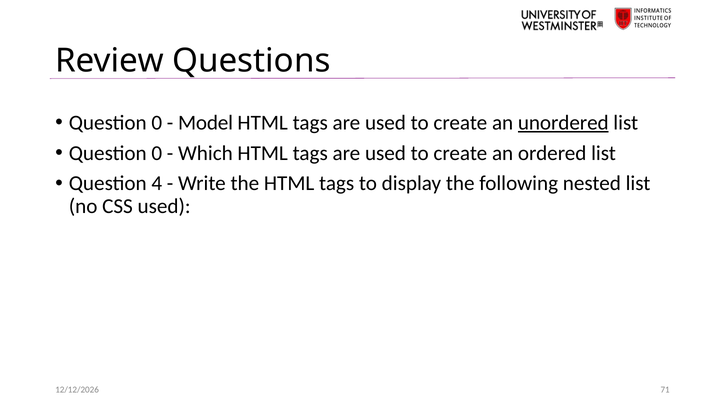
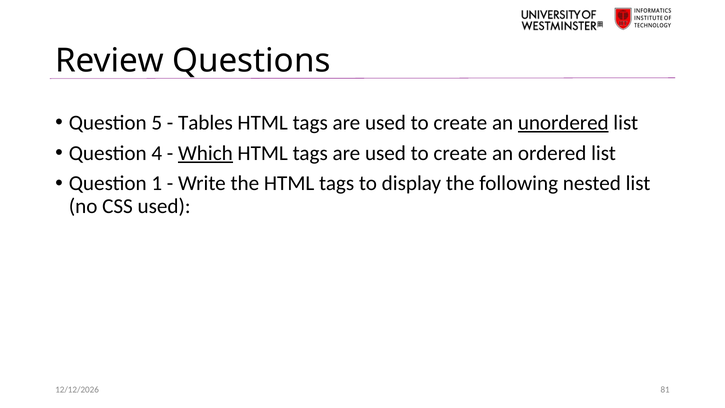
0: 0 -> 5 (157, 123)
Model: Model -> Tables (205, 123)
0: 0 -> 4 (157, 153)
Which underline: none -> present (205, 153)
4: 4 -> 1 (157, 183)
71: 71 -> 81 (665, 389)
